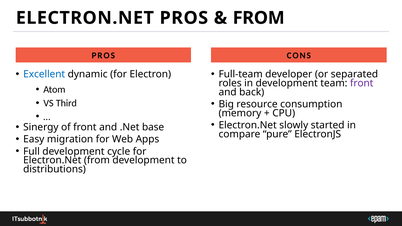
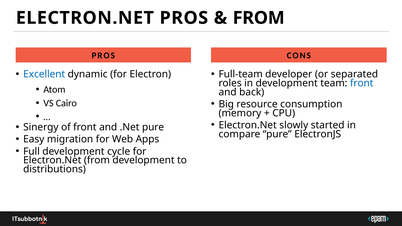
front colour: purple -> blue (362, 83)
Third: Third -> Cairo (66, 103)
.Net base: base -> pure (153, 127)
